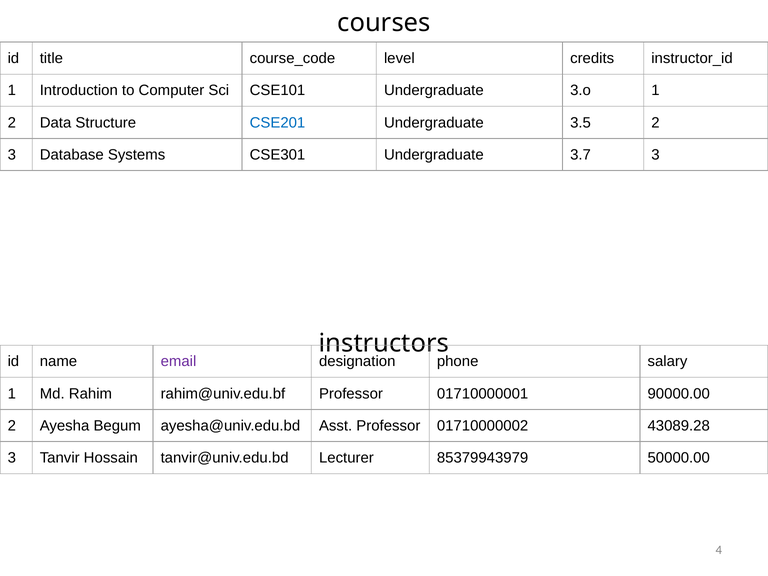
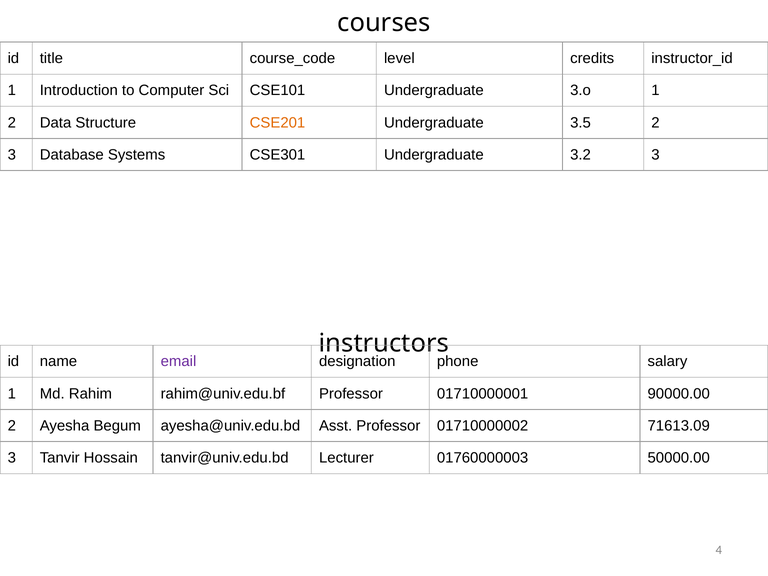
CSE201 colour: blue -> orange (277, 123)
3.7: 3.7 -> 3.2 (581, 155)
43089.28: 43089.28 -> 71613.09 (679, 426)
85379943979: 85379943979 -> 01760000003 (483, 458)
